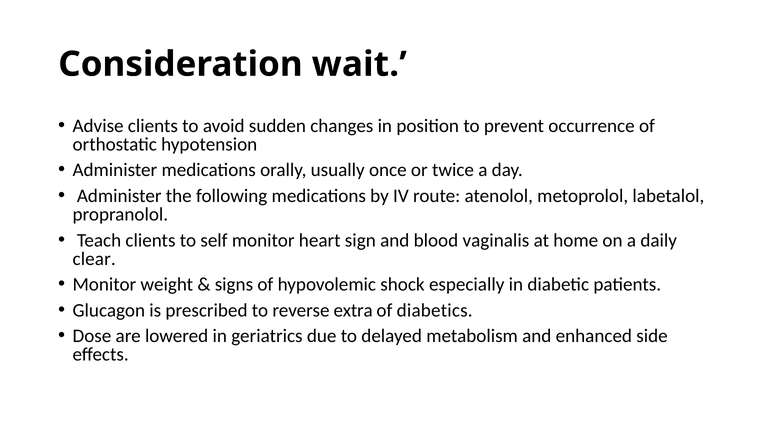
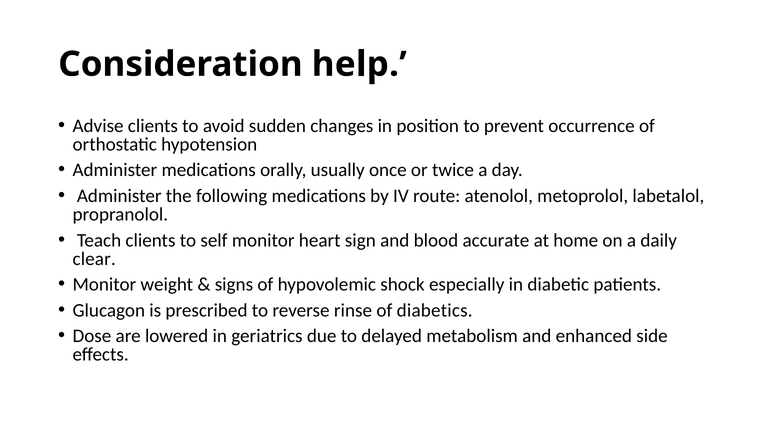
wait: wait -> help (359, 64)
vaginalis: vaginalis -> accurate (496, 240)
extra: extra -> rinse (353, 310)
